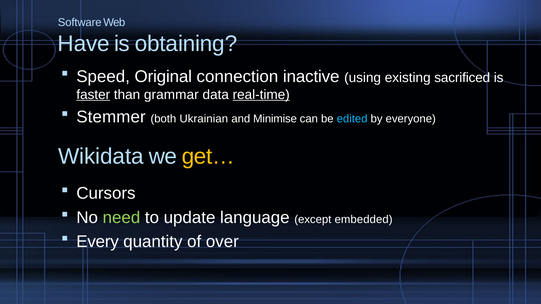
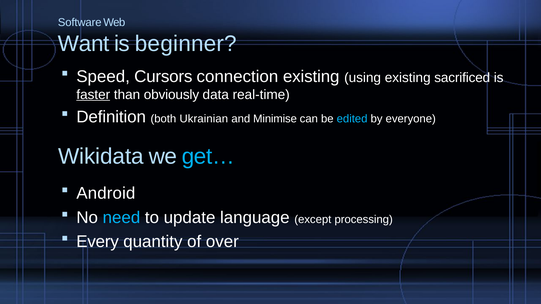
Have: Have -> Want (84, 44)
obtaining: obtaining -> beginner (186, 44)
Original: Original -> Cursors (163, 77)
connection inactive: inactive -> existing (311, 77)
grammar: grammar -> obviously (171, 95)
real-time underline: present -> none (261, 95)
Stemmer: Stemmer -> Definition (111, 117)
get… colour: yellow -> light blue (208, 157)
Cursors: Cursors -> Android (106, 193)
need colour: light green -> light blue (121, 218)
embedded: embedded -> processing (364, 220)
